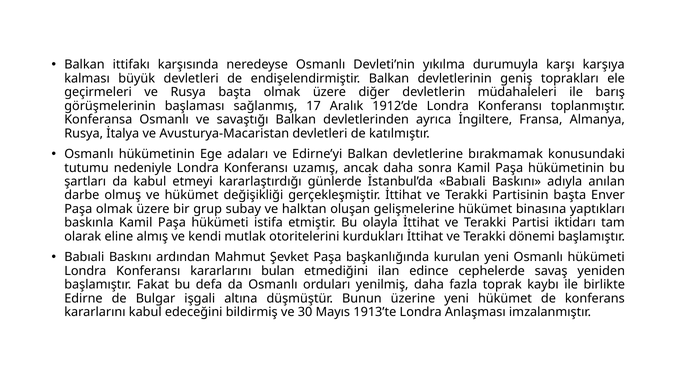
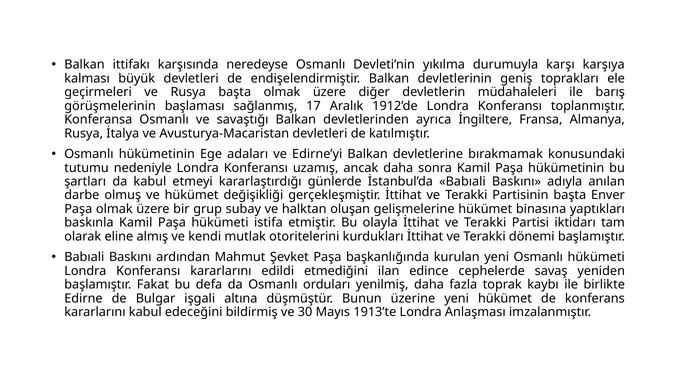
bulan: bulan -> edildi (278, 271)
